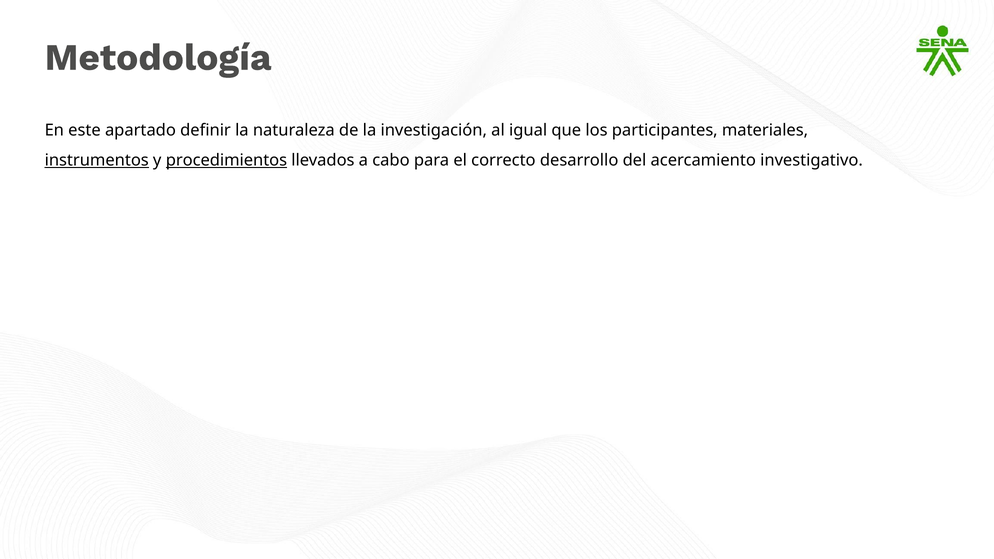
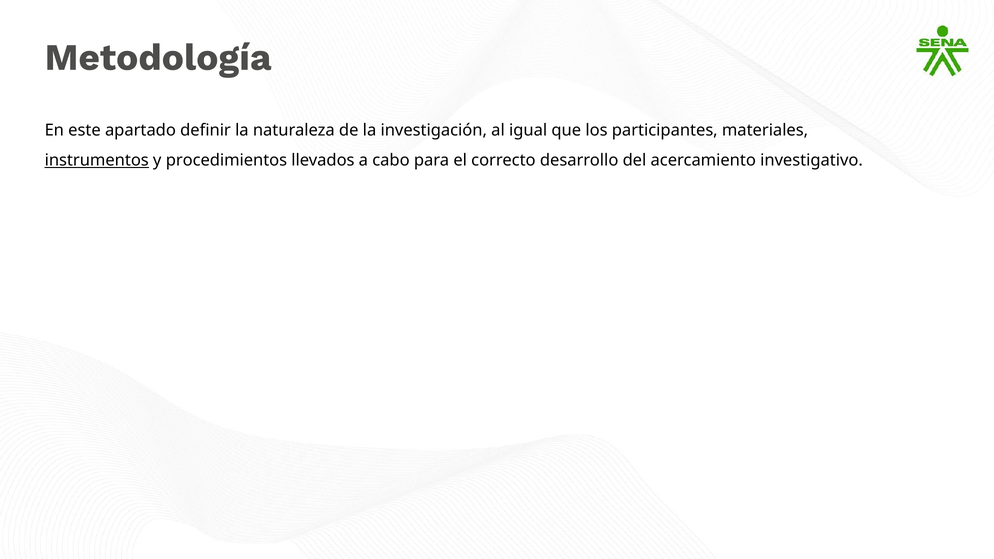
procedimientos underline: present -> none (226, 160)
